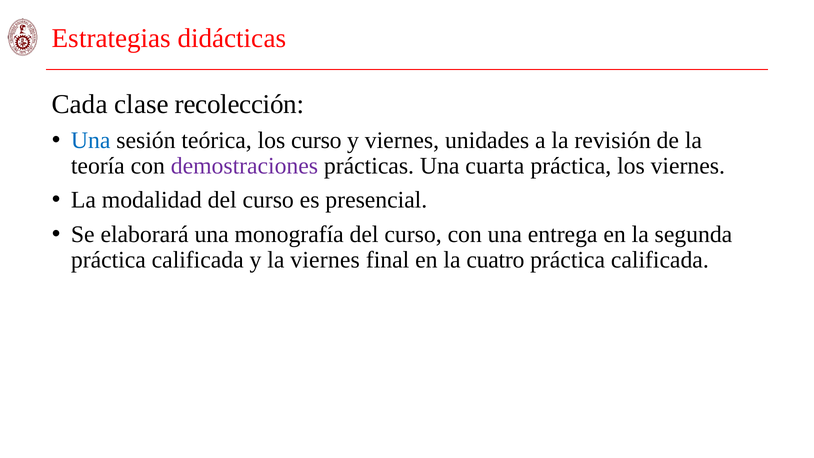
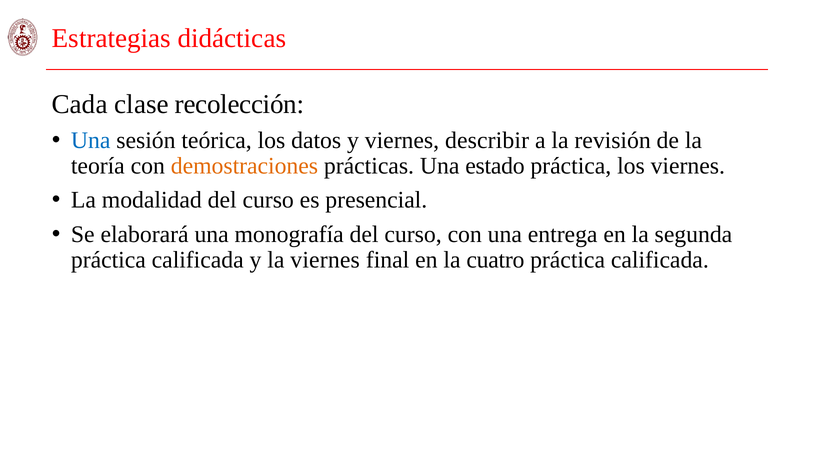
los curso: curso -> datos (316, 140)
unidades: unidades -> describir (487, 140)
demostraciones colour: purple -> orange (244, 166)
cuarta: cuarta -> estado (495, 166)
